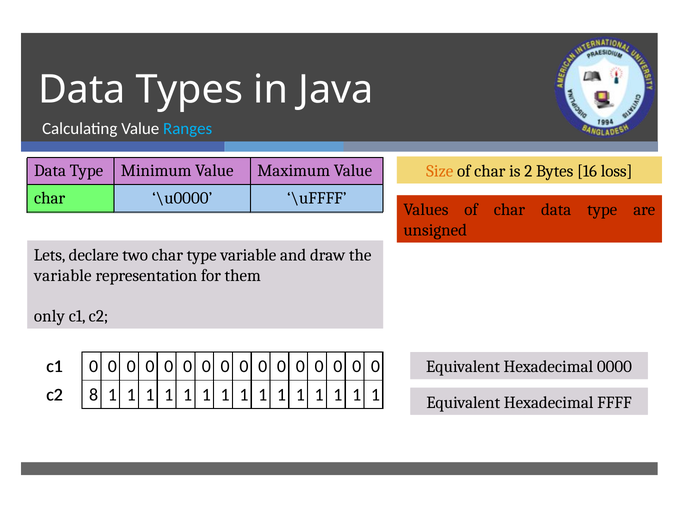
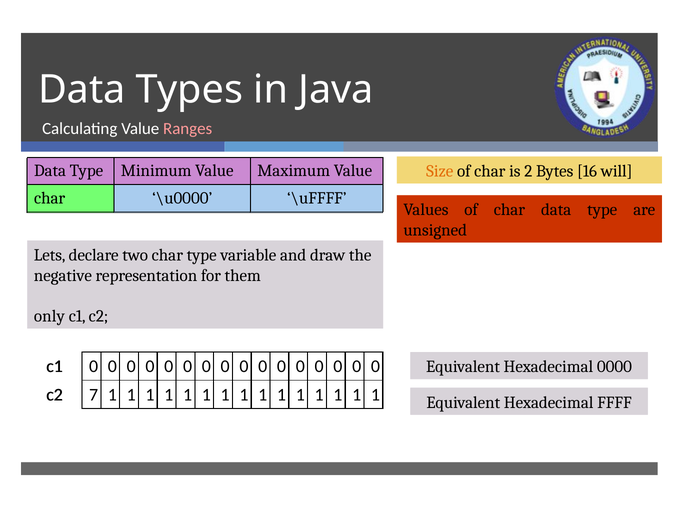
Ranges colour: light blue -> pink (188, 129)
loss: loss -> will (617, 171)
variable: variable -> negative (63, 276)
8: 8 -> 7 (94, 395)
